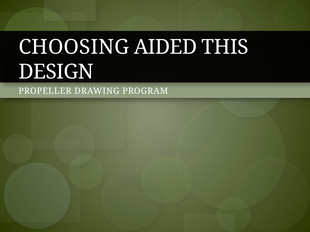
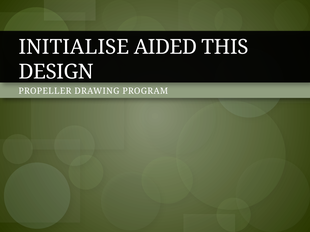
CHOOSING: CHOOSING -> INITIALISE (74, 47)
